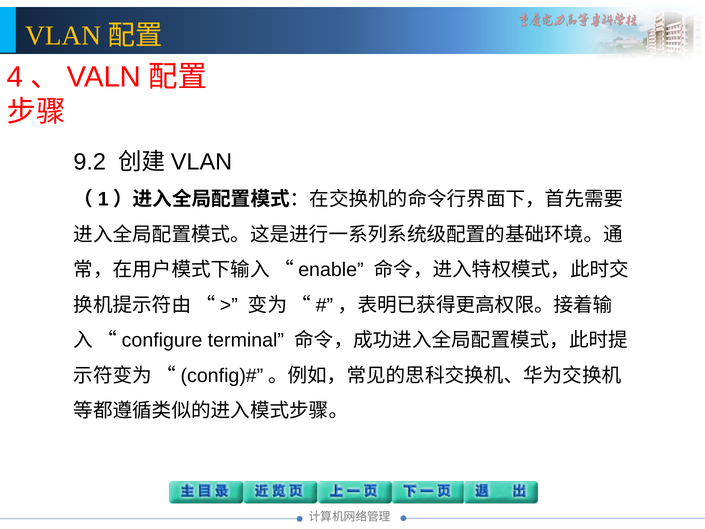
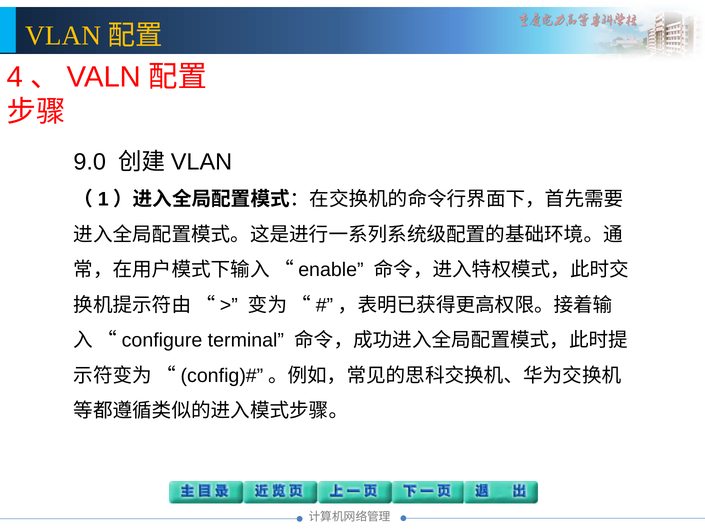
9.2: 9.2 -> 9.0 (90, 162)
